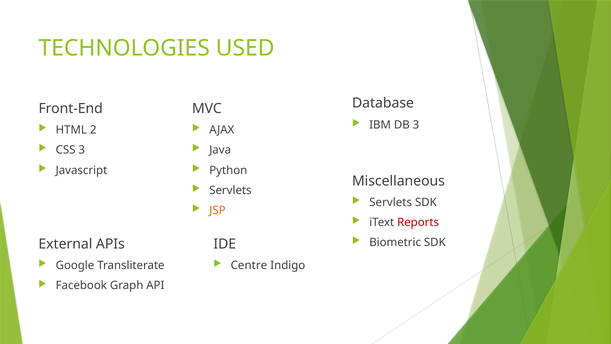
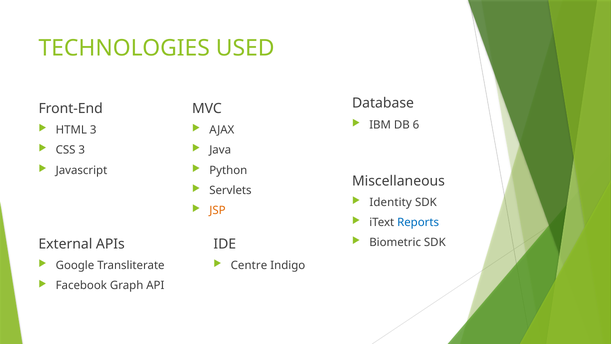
DB 3: 3 -> 6 (416, 125)
HTML 2: 2 -> 3 (93, 130)
Servlets: Servlets -> Identity (391, 202)
Reports colour: red -> blue (418, 222)
